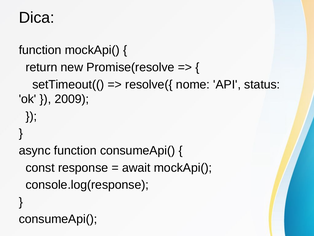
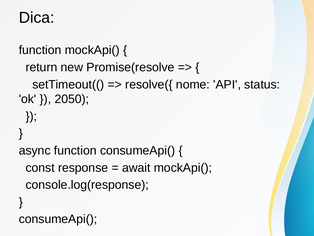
2009: 2009 -> 2050 (72, 99)
